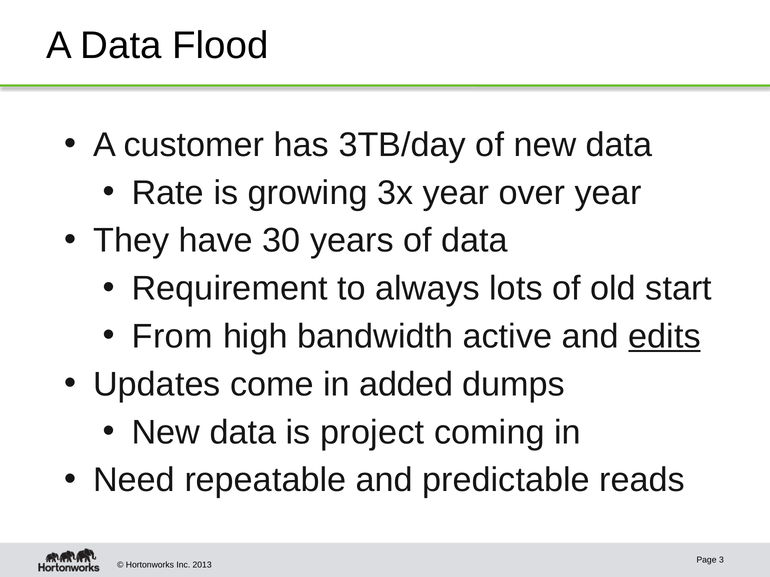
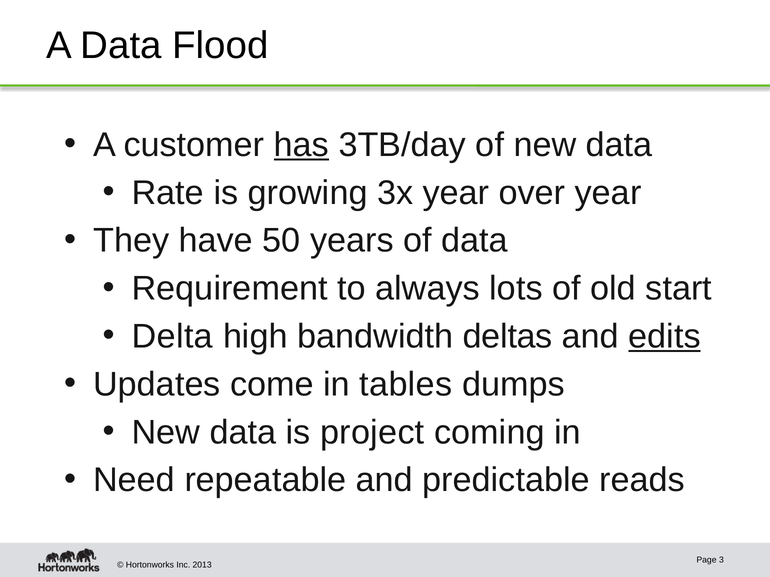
has underline: none -> present (301, 145)
30: 30 -> 50 (281, 241)
From: From -> Delta (172, 337)
active: active -> deltas (508, 337)
added: added -> tables (406, 385)
